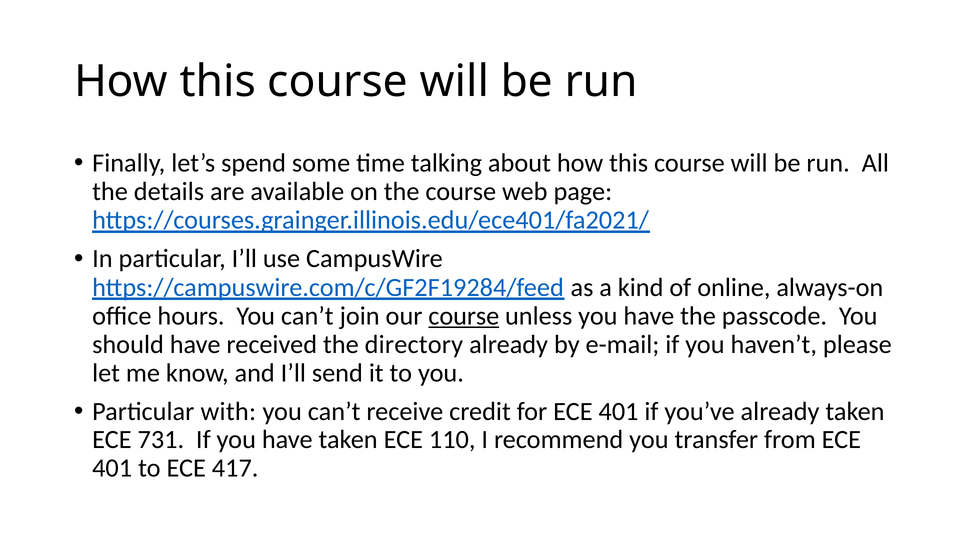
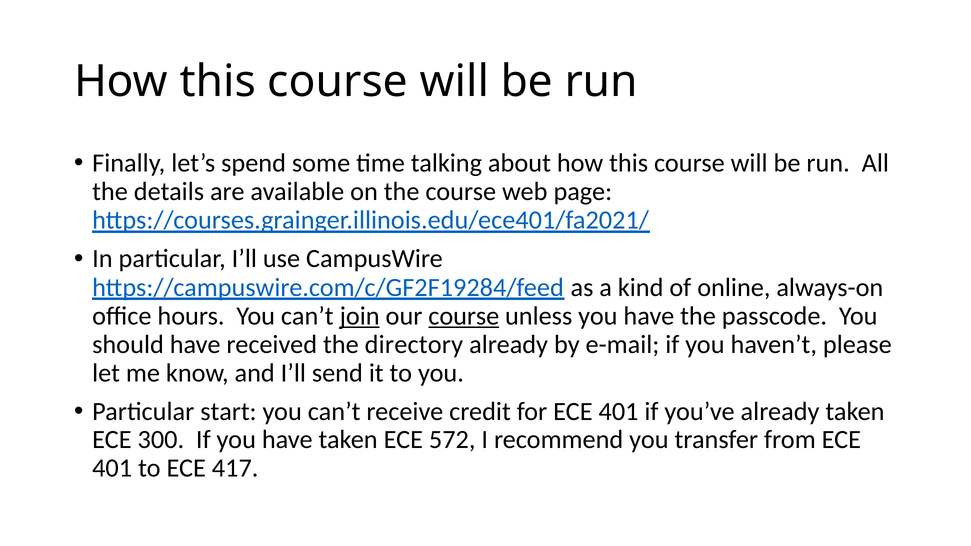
join underline: none -> present (360, 316)
with: with -> start (228, 412)
731: 731 -> 300 (161, 440)
110: 110 -> 572 (452, 440)
